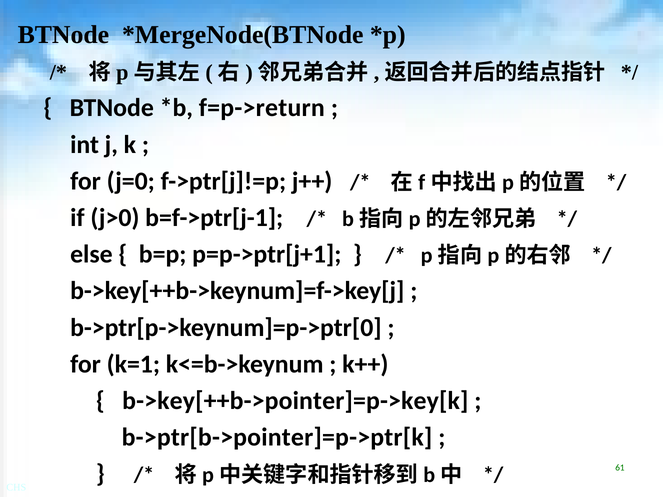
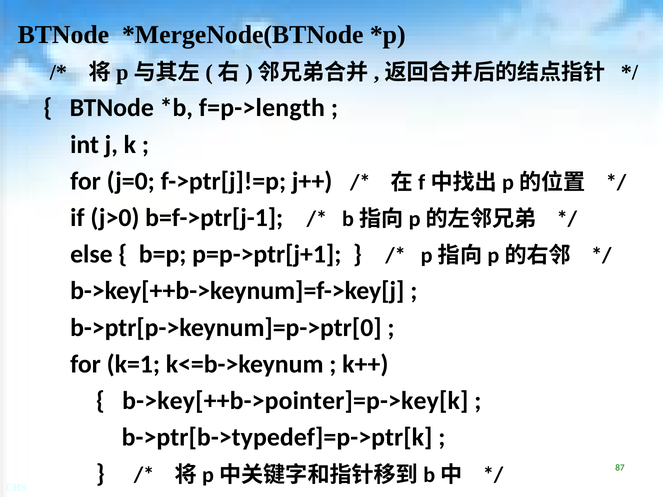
f=p->return: f=p->return -> f=p->length (262, 108)
b->ptr[b->pointer]=p->ptr[k: b->ptr[b->pointer]=p->ptr[k -> b->ptr[b->typedef]=p->ptr[k (277, 438)
61: 61 -> 87 (620, 468)
